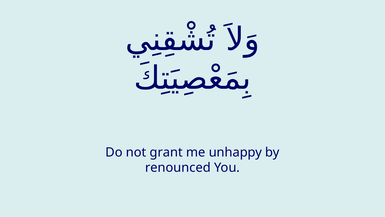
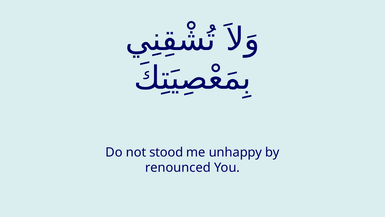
grant: grant -> stood (166, 152)
